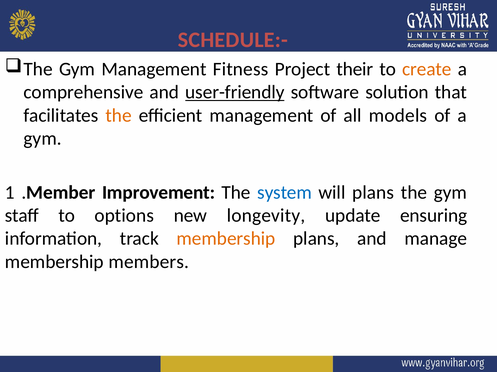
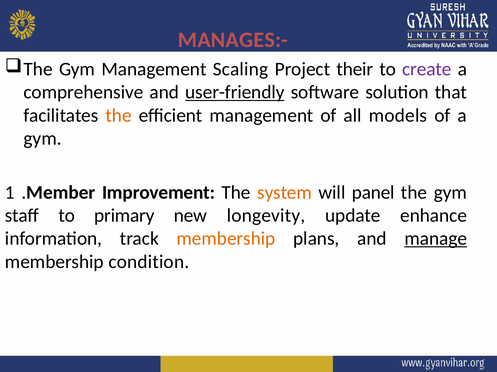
SCHEDULE:-: SCHEDULE:- -> MANAGES:- (233, 40)
Fitness: Fitness -> Scaling (241, 69)
create colour: orange -> purple (427, 69)
system colour: blue -> orange (285, 193)
will plans: plans -> panel (373, 193)
options: options -> primary (124, 216)
ensuring: ensuring -> enhance (434, 216)
manage underline: none -> present (436, 239)
members: members -> condition (149, 262)
